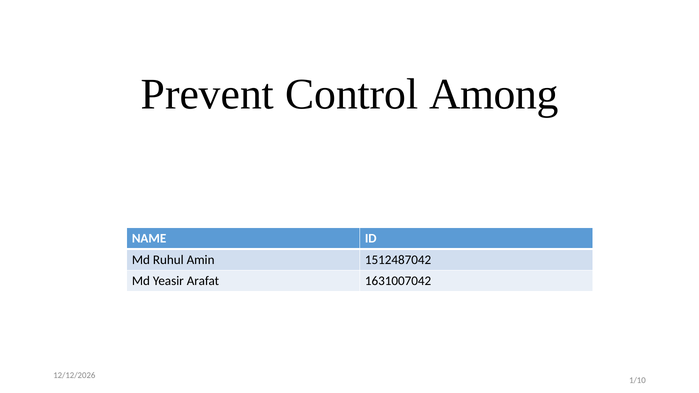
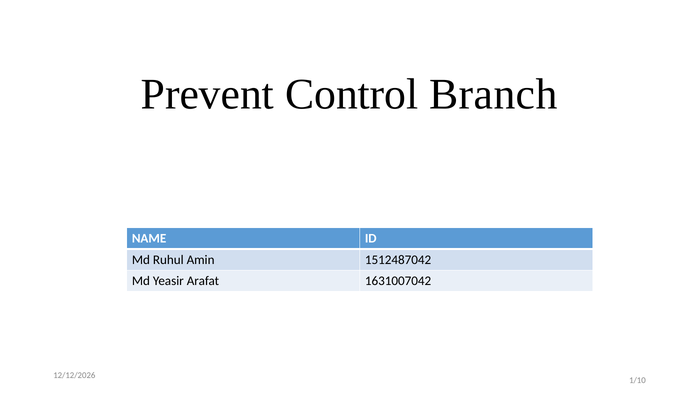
Among: Among -> Branch (493, 94)
